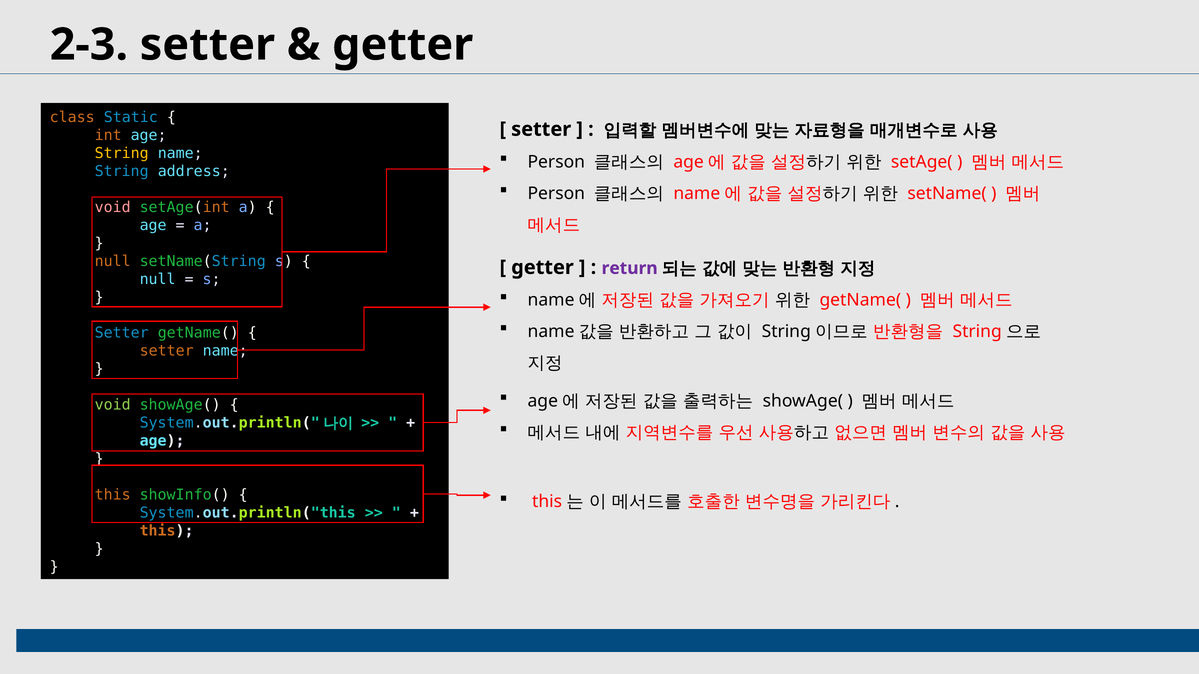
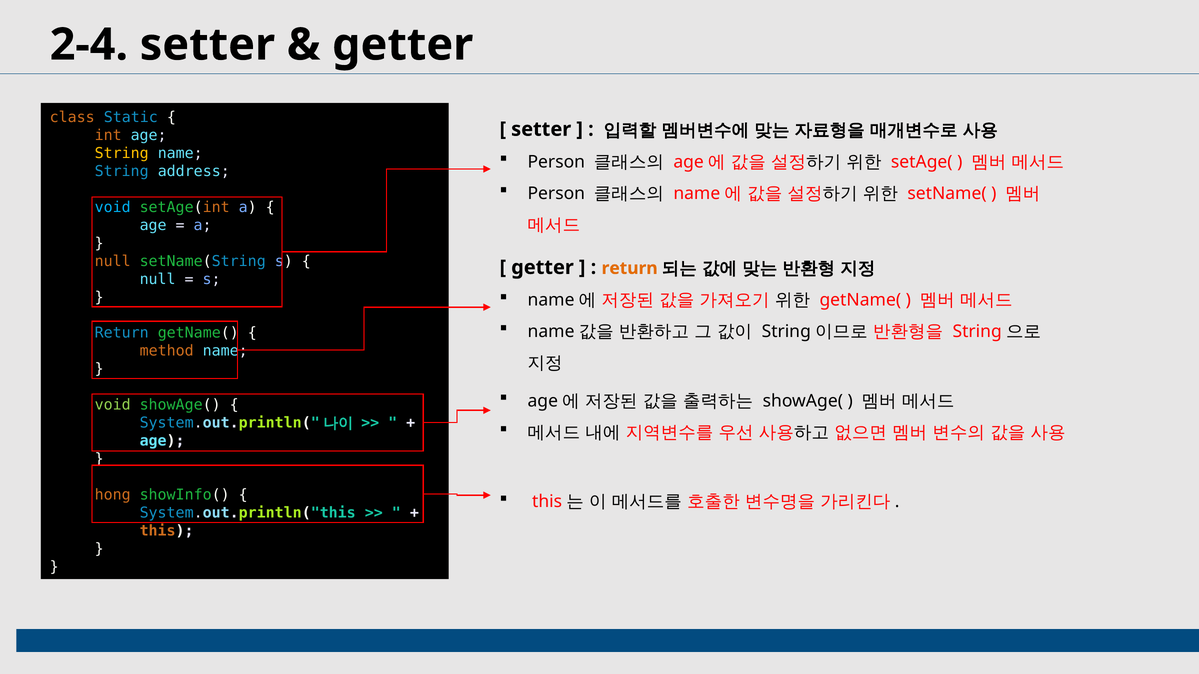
2-3: 2-3 -> 2-4 (89, 45)
void colour: pink -> light blue (113, 207)
return colour: purple -> orange (630, 268)
Setter: Setter -> Return (122, 333)
setter: setter -> method (167, 351)
this: this -> hong (113, 495)
